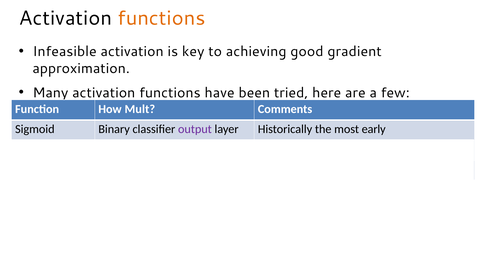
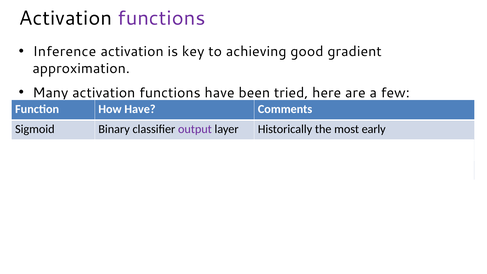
functions colour: orange -> purple (161, 18)
Infeasible: Infeasible -> Inference (64, 52)
How Mult: Mult -> Have (140, 109)
